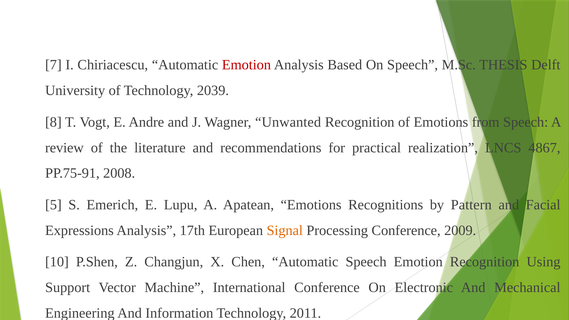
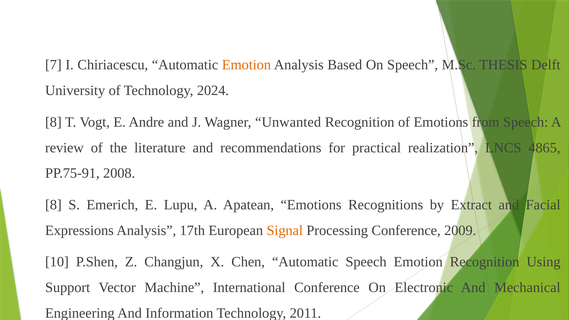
Emotion colour: red -> orange (246, 65)
2039: 2039 -> 2024 (213, 91)
4867: 4867 -> 4865 (544, 148)
5: 5 -> 8 (53, 205)
Pattern: Pattern -> Extract (471, 205)
